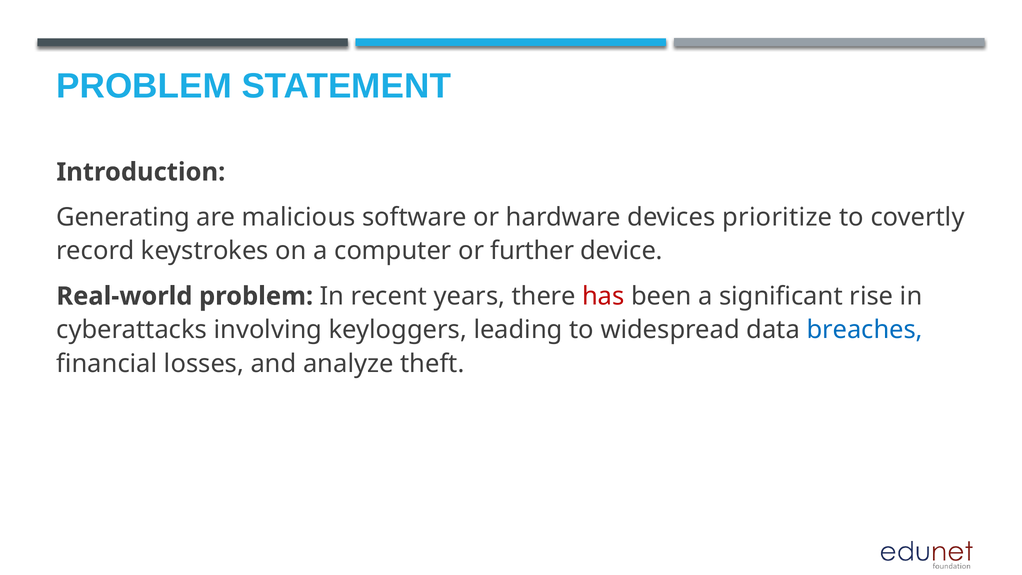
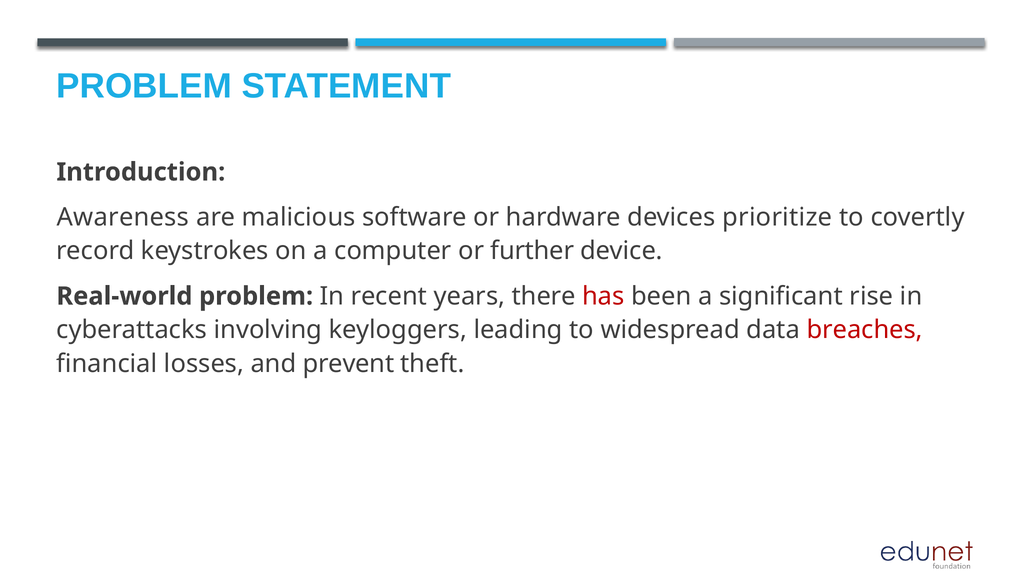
Generating: Generating -> Awareness (123, 217)
breaches colour: blue -> red (865, 330)
analyze: analyze -> prevent (348, 364)
